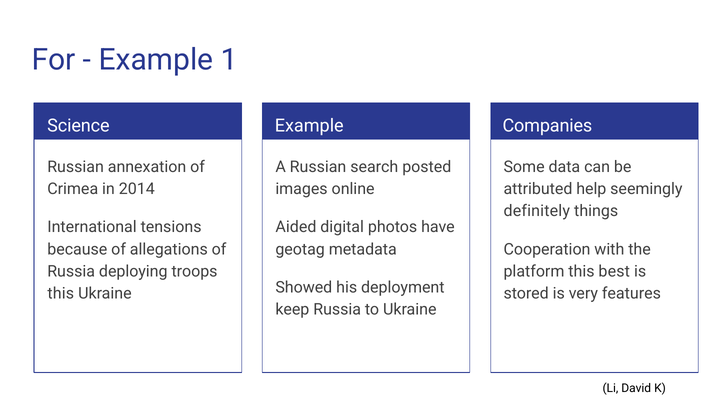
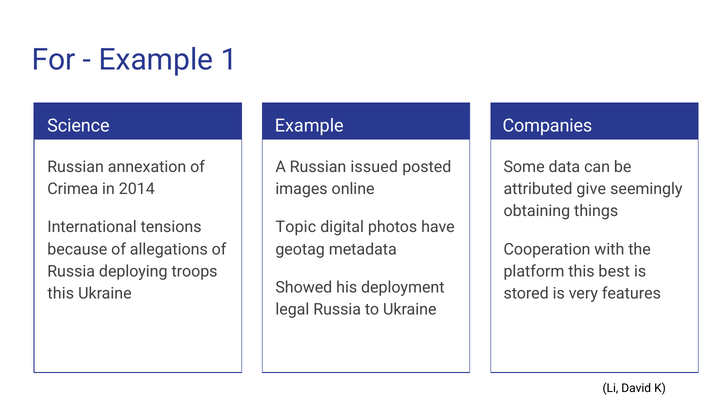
search: search -> issued (374, 167)
help: help -> give (591, 189)
definitely: definitely -> obtaining (537, 211)
Aided: Aided -> Topic (296, 227)
keep: keep -> legal (292, 310)
